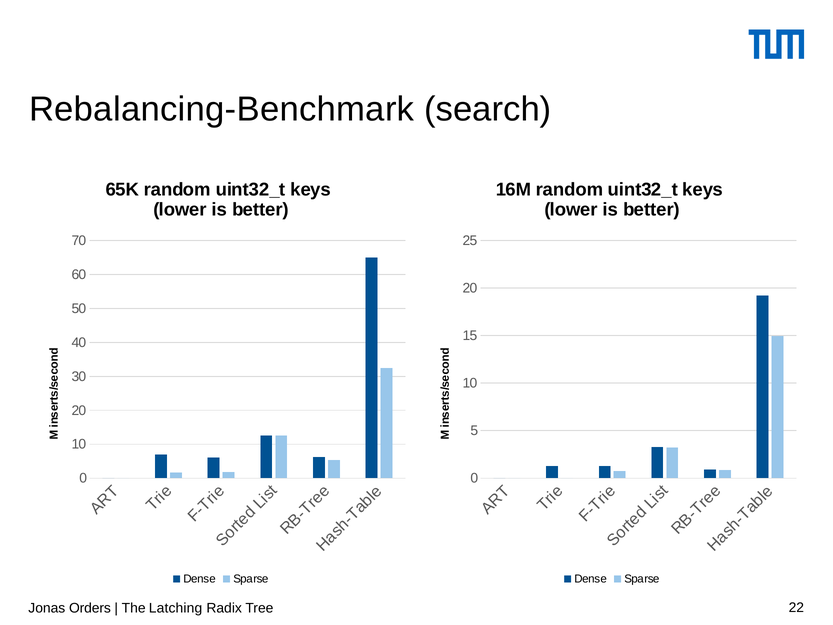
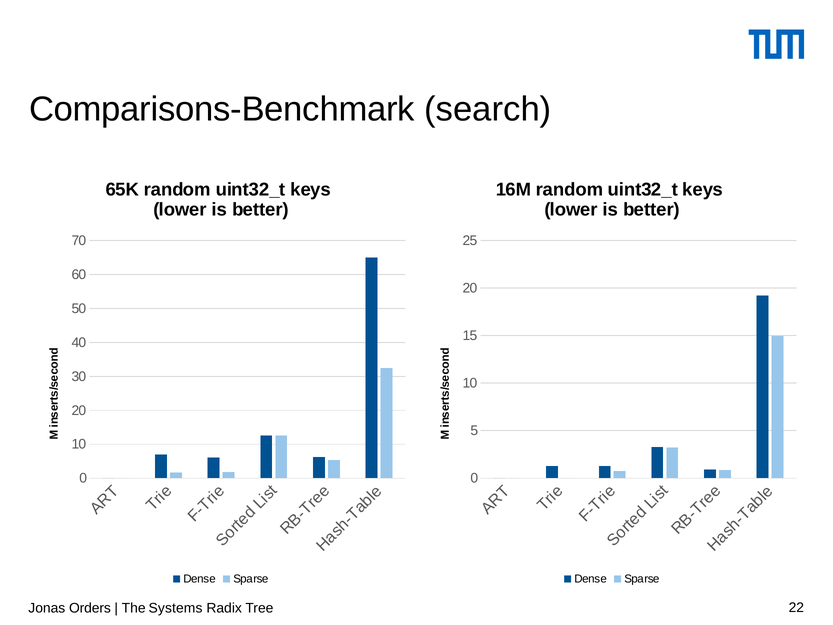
Rebalancing-Benchmark: Rebalancing-Benchmark -> Comparisons-Benchmark (222, 109)
Latching: Latching -> Systems (176, 608)
